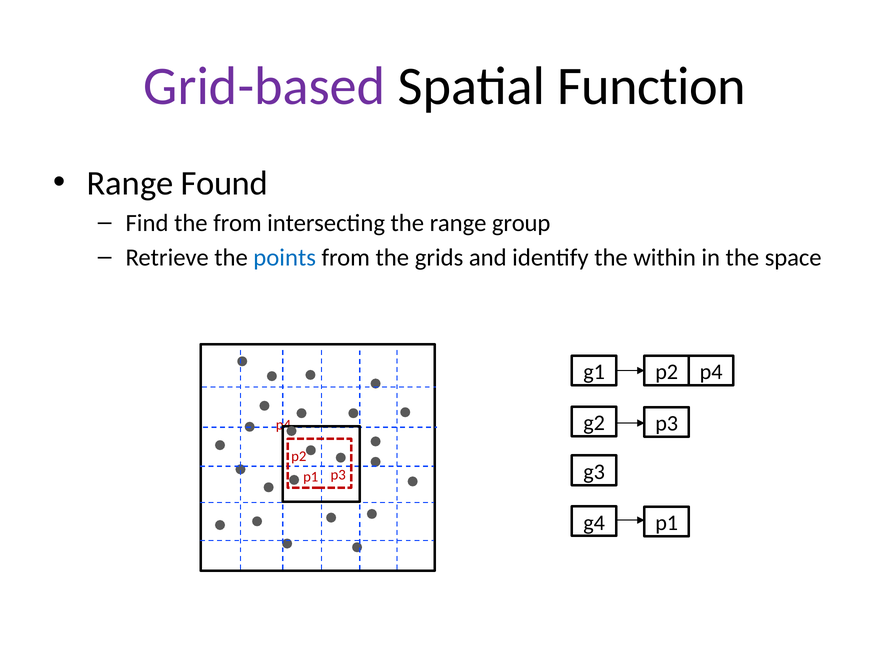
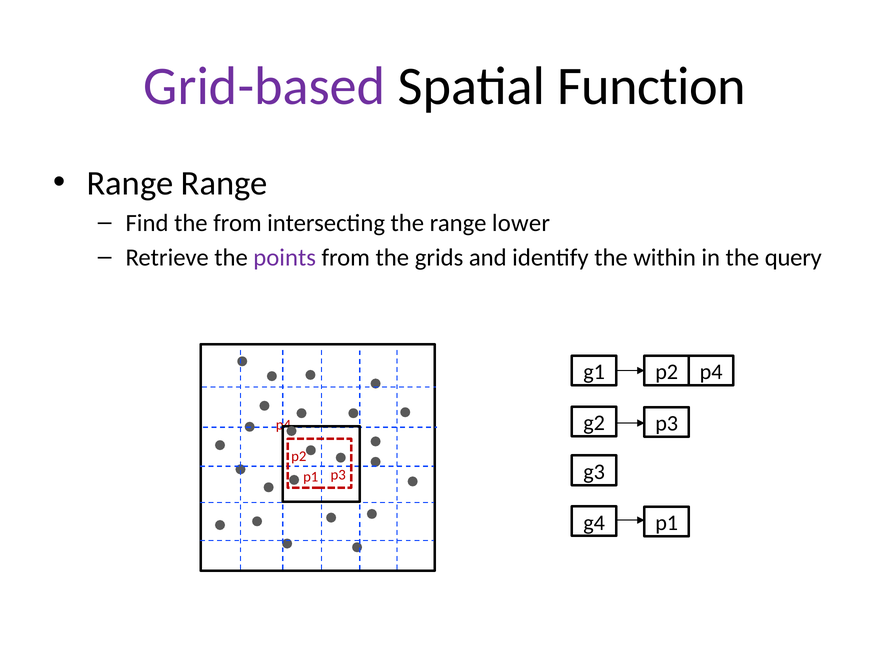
Range Found: Found -> Range (224, 183)
group: group -> lower (521, 223)
points colour: blue -> purple (285, 258)
space: space -> query (793, 258)
